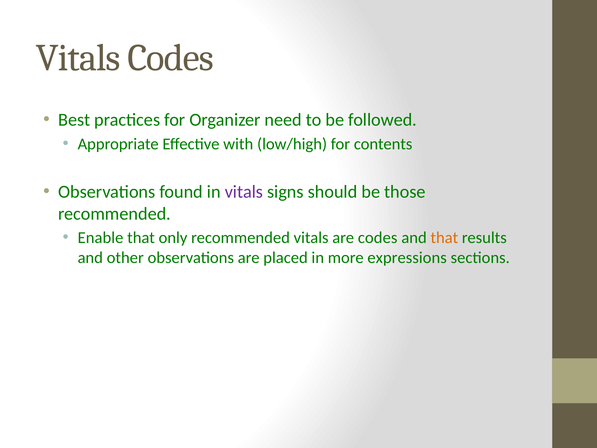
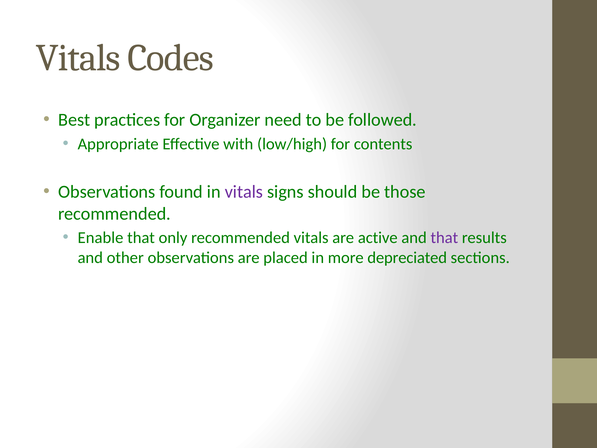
are codes: codes -> active (378, 238)
that colour: orange -> purple (444, 238)
expressions: expressions -> depreciated (407, 258)
